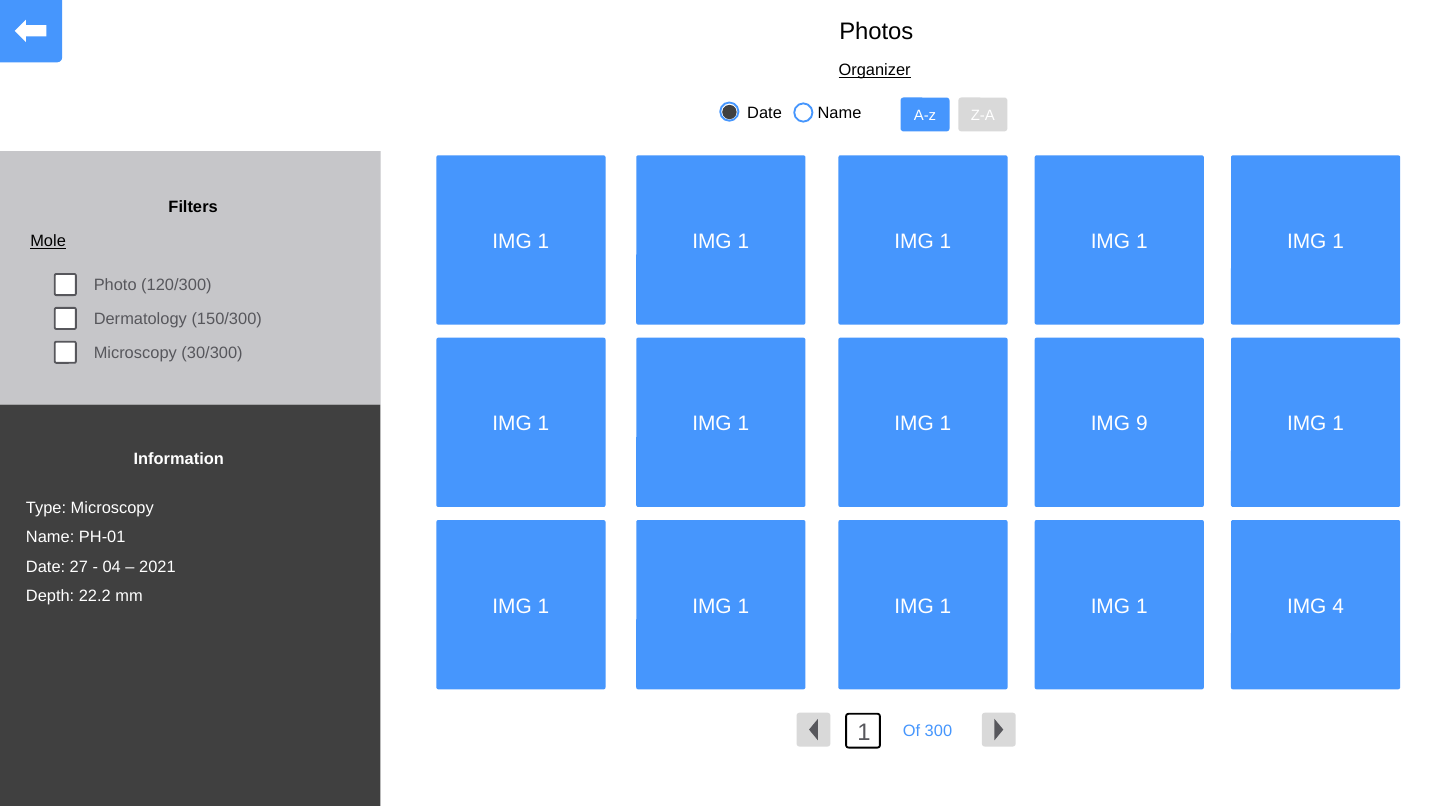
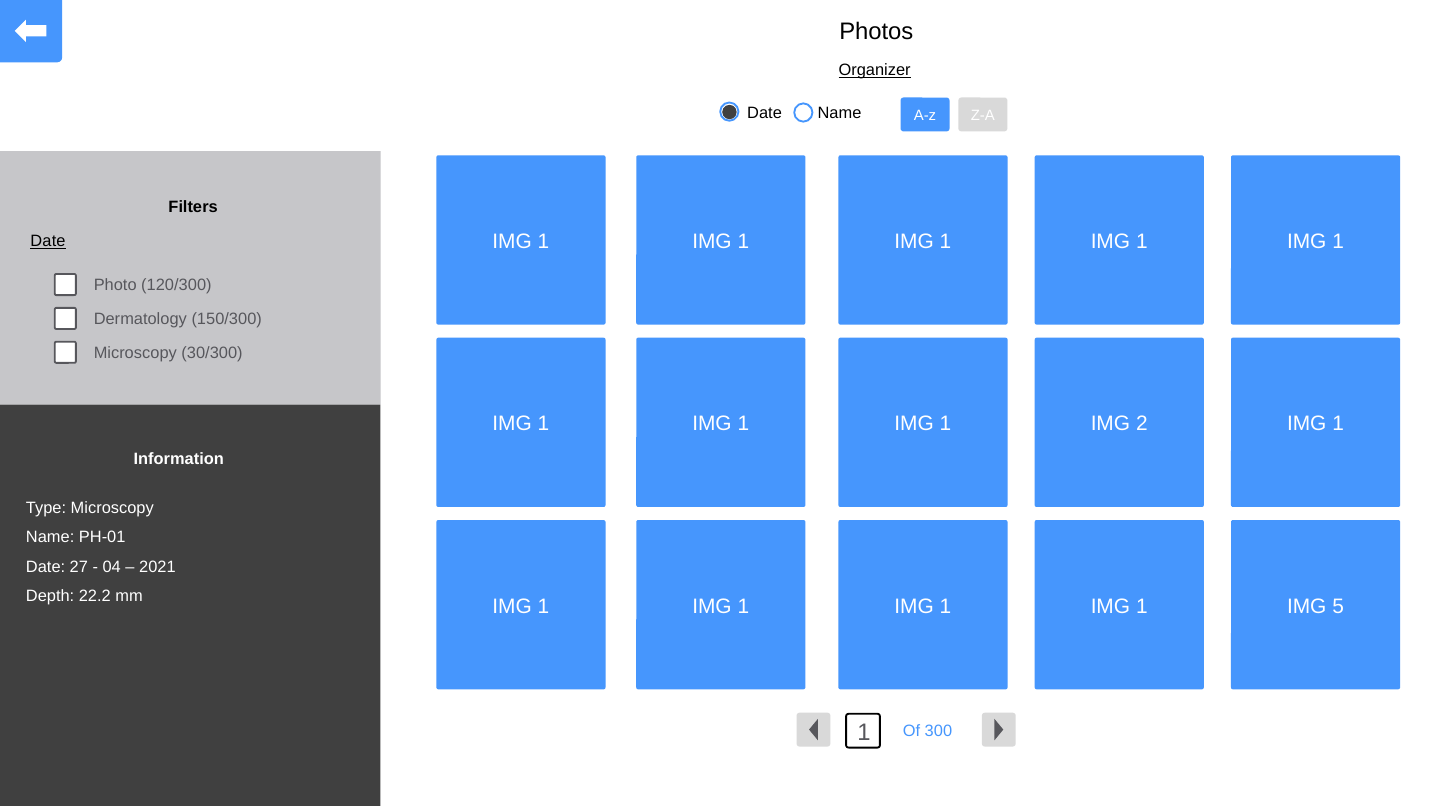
Mole: Mole -> Date (48, 241)
9: 9 -> 2 (1142, 424)
4: 4 -> 5 (1338, 606)
